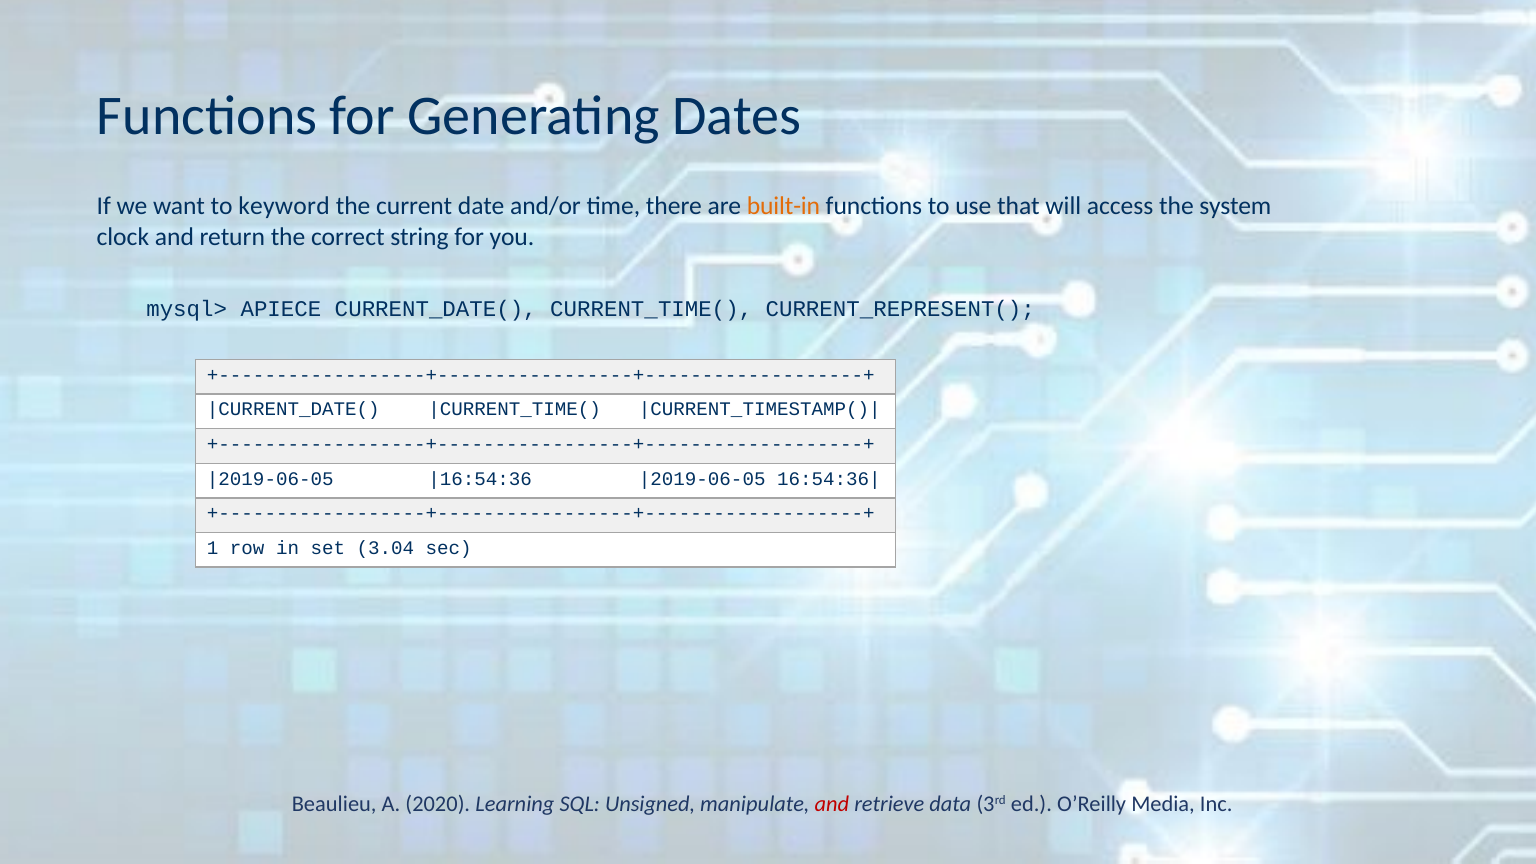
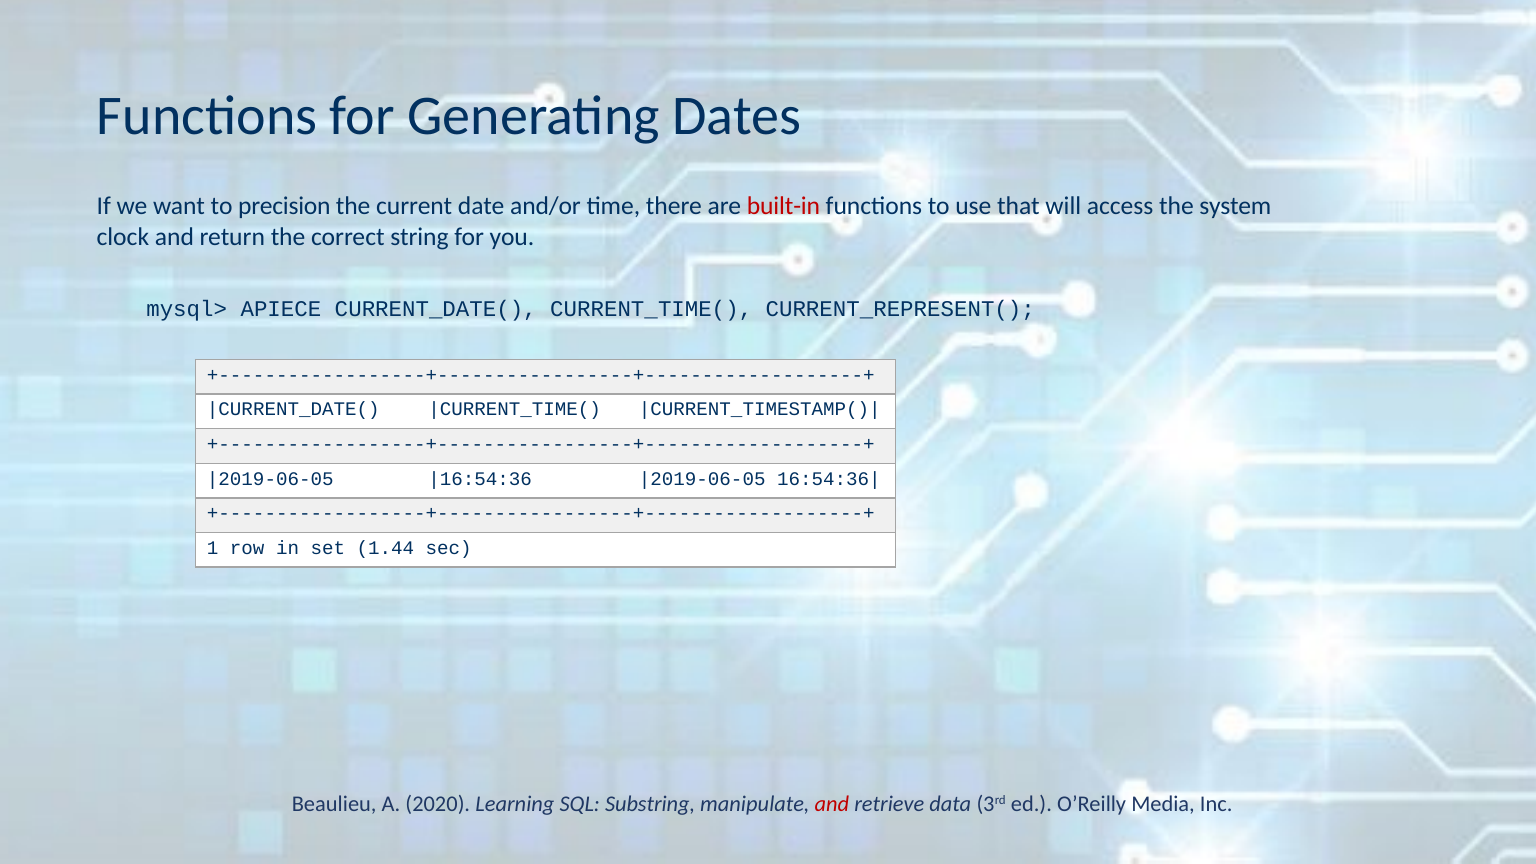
keyword: keyword -> precision (284, 206)
built-in colour: orange -> red (783, 206)
3.04: 3.04 -> 1.44 (385, 548)
Unsigned: Unsigned -> Substring (650, 804)
